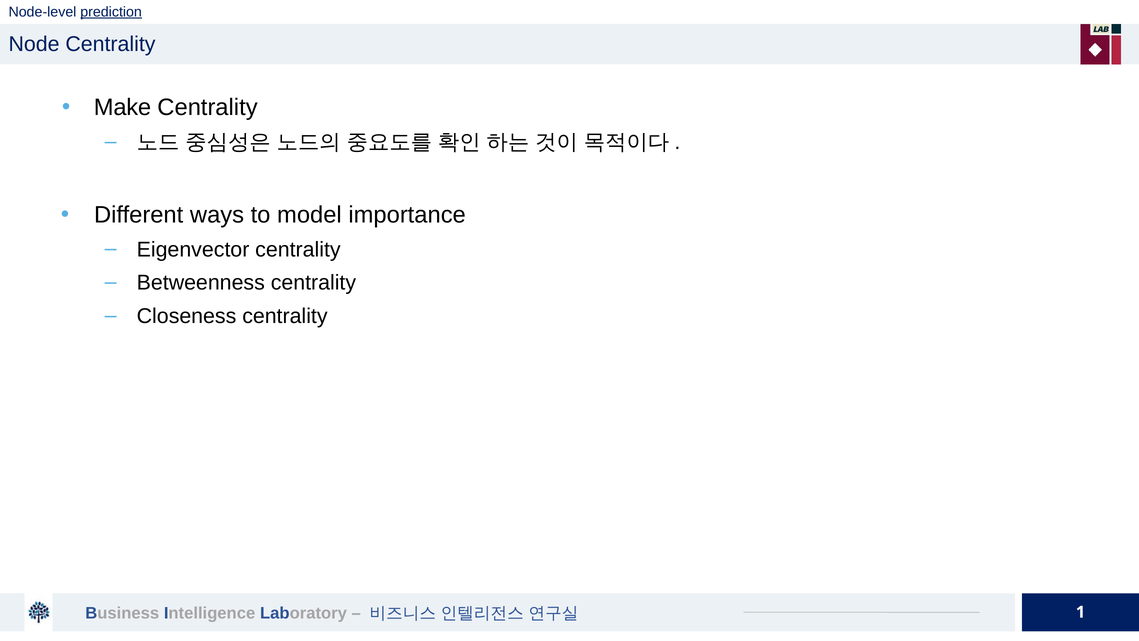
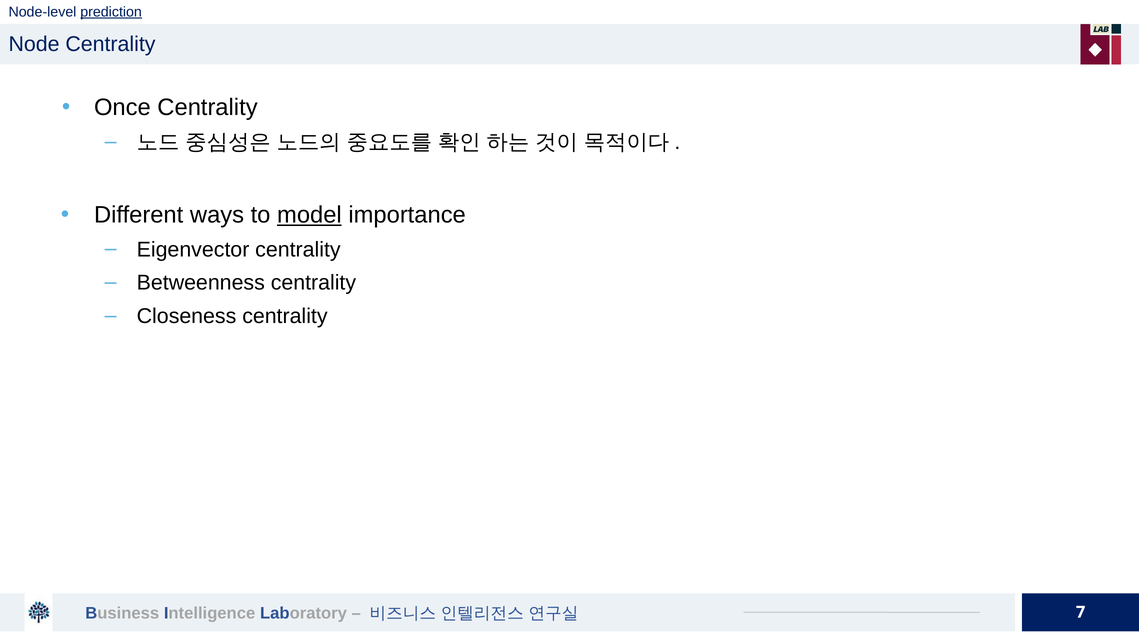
Make: Make -> Once (122, 107)
model underline: none -> present (309, 215)
1: 1 -> 7 (1081, 612)
